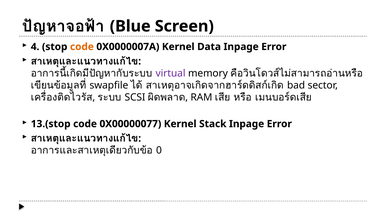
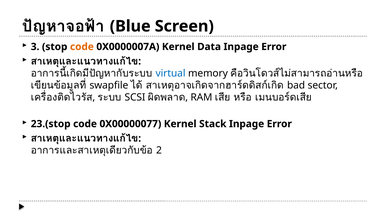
4: 4 -> 3 (35, 47)
virtual colour: purple -> blue (171, 73)
13.(stop: 13.(stop -> 23.(stop (51, 124)
0: 0 -> 2 (159, 150)
